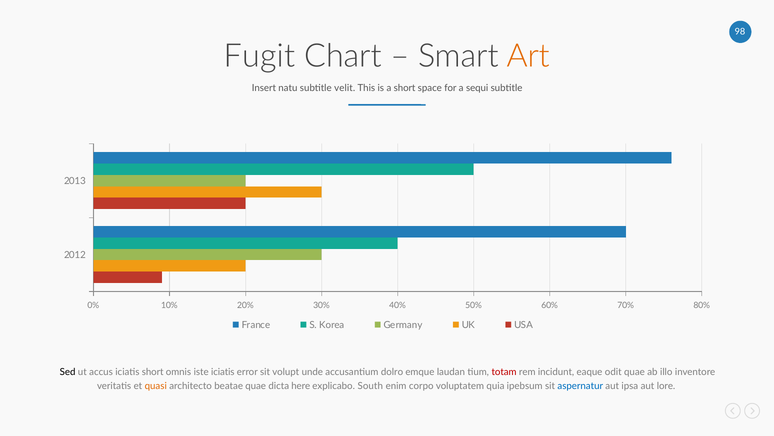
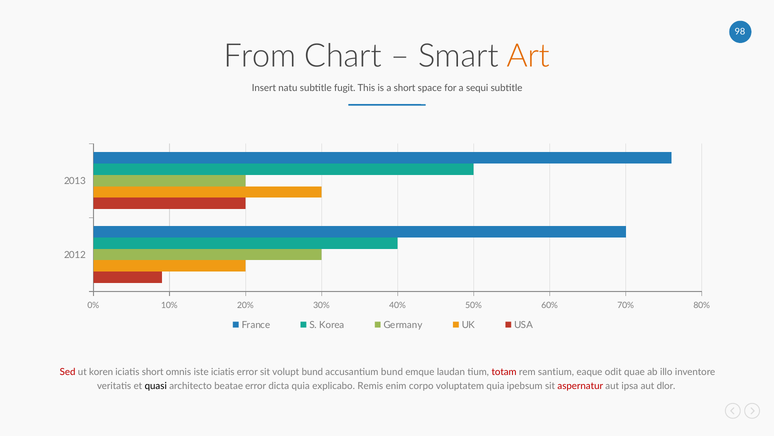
Fugit: Fugit -> From (260, 56)
velit: velit -> fugit (345, 88)
Sed colour: black -> red (68, 372)
accus: accus -> koren (101, 372)
volupt unde: unde -> bund (312, 372)
accusantium dolro: dolro -> bund (392, 372)
incidunt: incidunt -> santium (556, 372)
quasi colour: orange -> black (156, 386)
beatae quae: quae -> error (256, 386)
dicta here: here -> quia (301, 386)
South: South -> Remis (370, 386)
aspernatur colour: blue -> red (580, 386)
lore: lore -> dlor (666, 386)
